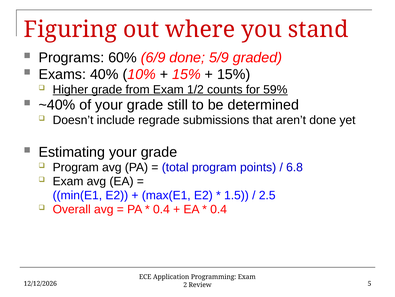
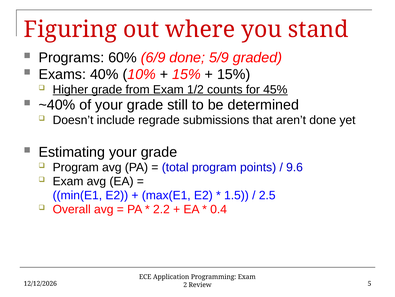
59%: 59% -> 45% (275, 89)
6.8: 6.8 -> 9.6 (295, 167)
0.4: 0.4 -> 2.2 (161, 209)
